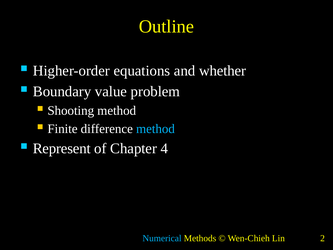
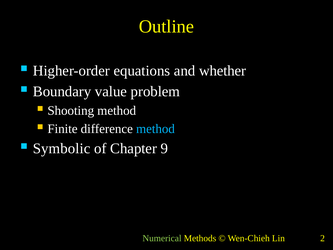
Represent: Represent -> Symbolic (62, 148)
4: 4 -> 9 (164, 148)
Numerical colour: light blue -> light green (162, 238)
